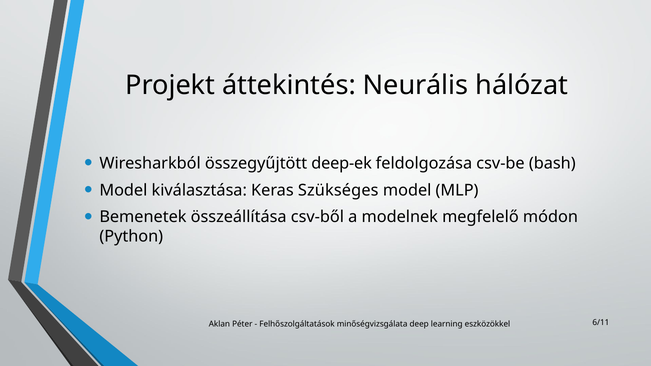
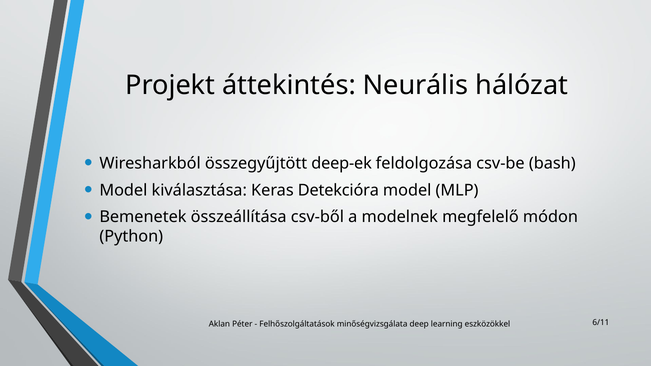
Szükséges: Szükséges -> Detekcióra (338, 190)
